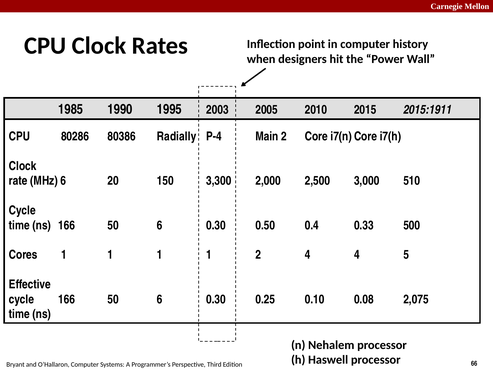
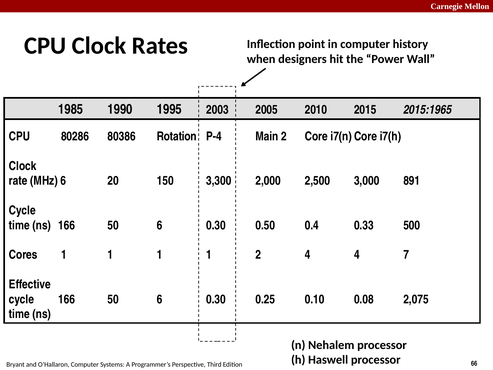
2015:1911: 2015:1911 -> 2015:1965 (428, 110)
Radially: Radially -> Rotation (177, 136)
510: 510 -> 891 (412, 181)
5: 5 -> 7 (406, 255)
